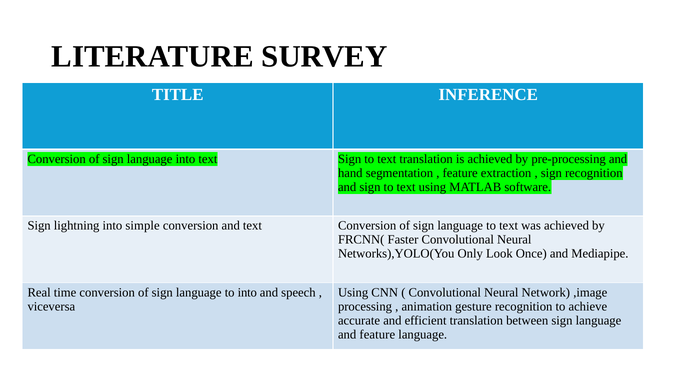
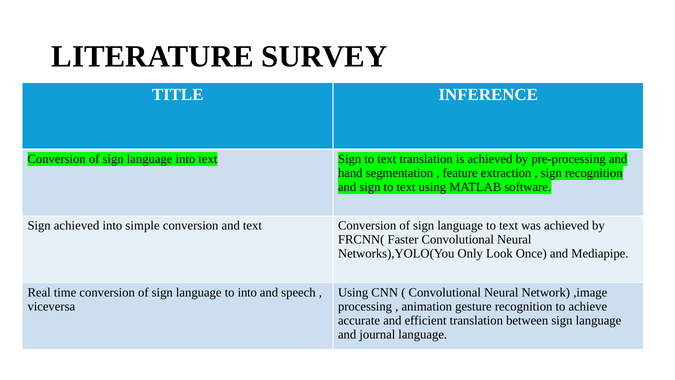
Sign lightning: lightning -> achieved (77, 225)
and feature: feature -> journal (377, 334)
